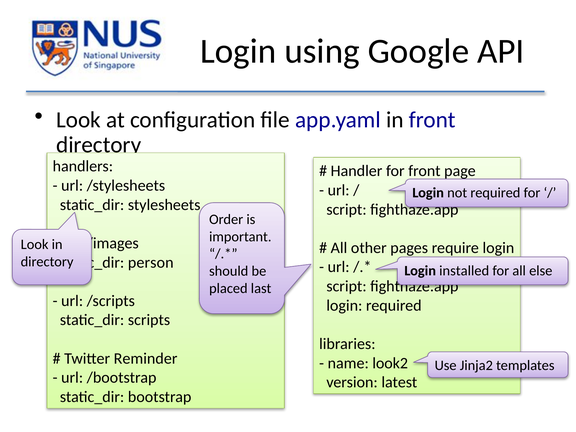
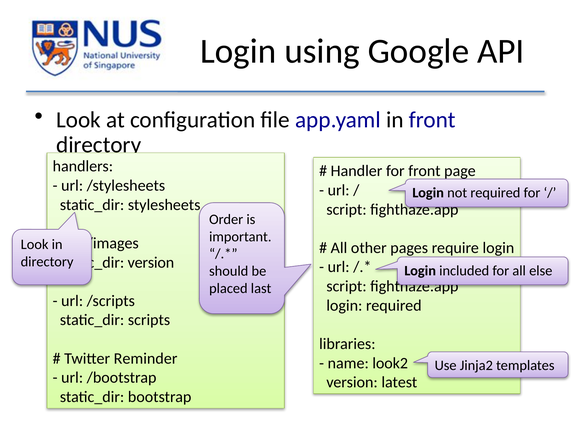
person: person -> version (151, 262)
installed: installed -> included (464, 271)
